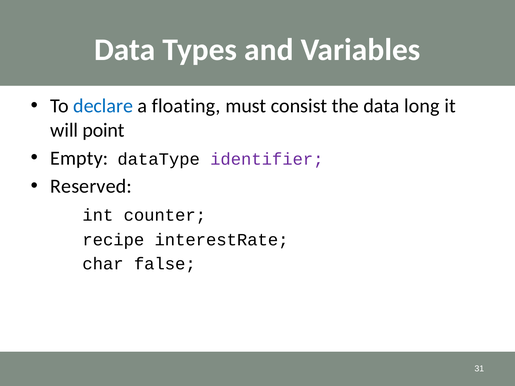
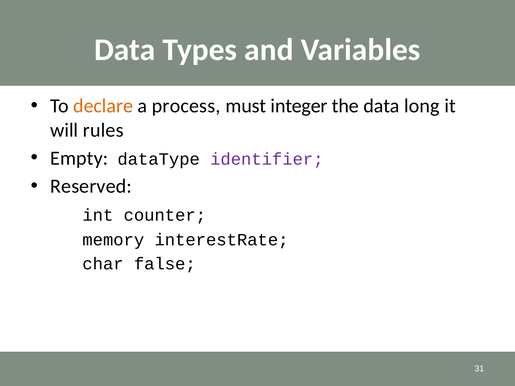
declare colour: blue -> orange (103, 106)
floating: floating -> process (186, 106)
consist: consist -> integer (299, 106)
point: point -> rules (103, 130)
recipe: recipe -> memory (113, 240)
